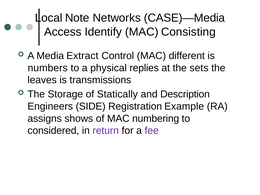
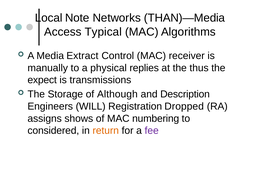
CASE)—Media: CASE)—Media -> THAN)—Media (185, 18)
Identify: Identify -> Typical (103, 32)
Consisting: Consisting -> Algorithms (188, 32)
different: different -> receiver (187, 56)
numbers: numbers -> manually (48, 68)
sets: sets -> thus (199, 68)
leaves: leaves -> expect (42, 80)
Statically: Statically -> Although (117, 94)
SIDE: SIDE -> WILL (91, 106)
Example: Example -> Dropped (184, 106)
return colour: purple -> orange (106, 131)
